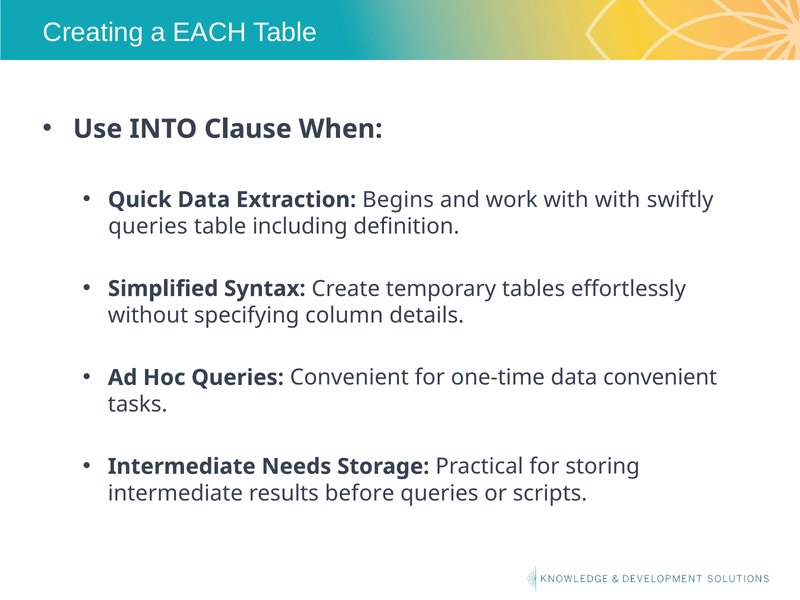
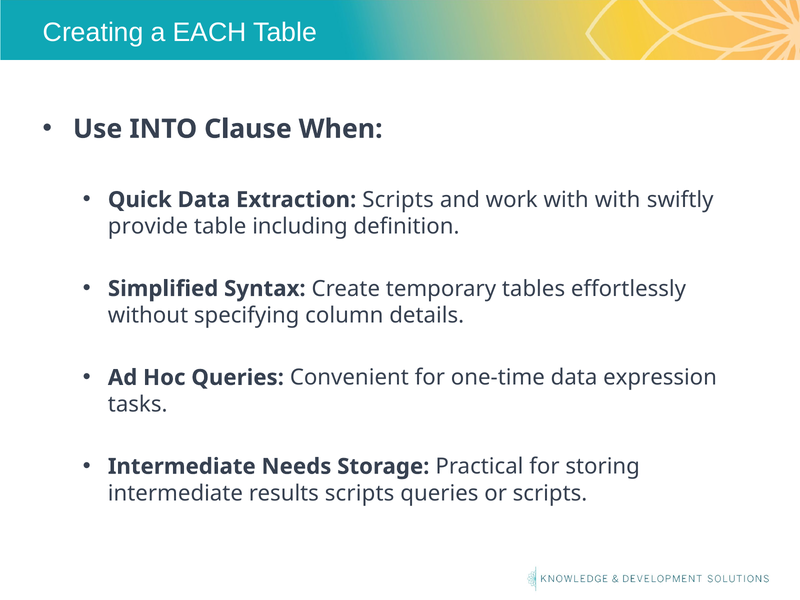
Extraction Begins: Begins -> Scripts (398, 200)
queries: queries -> provide (148, 226)
data convenient: convenient -> expression (660, 378)
results before: before -> scripts (360, 493)
